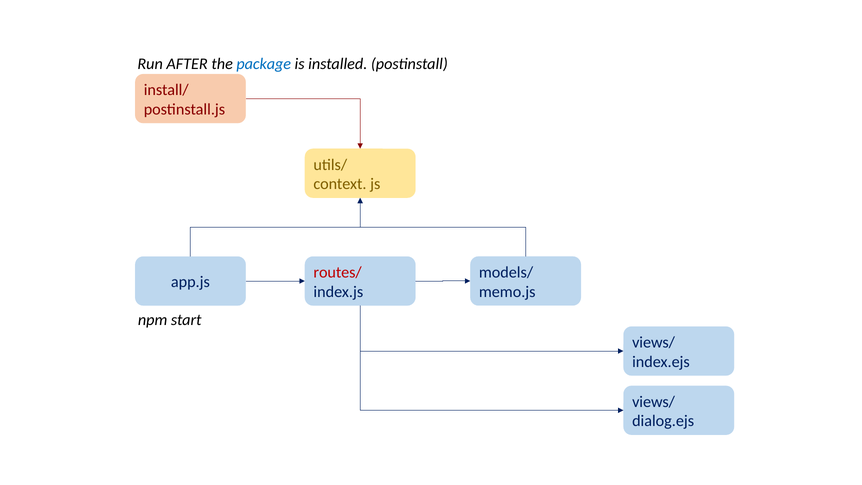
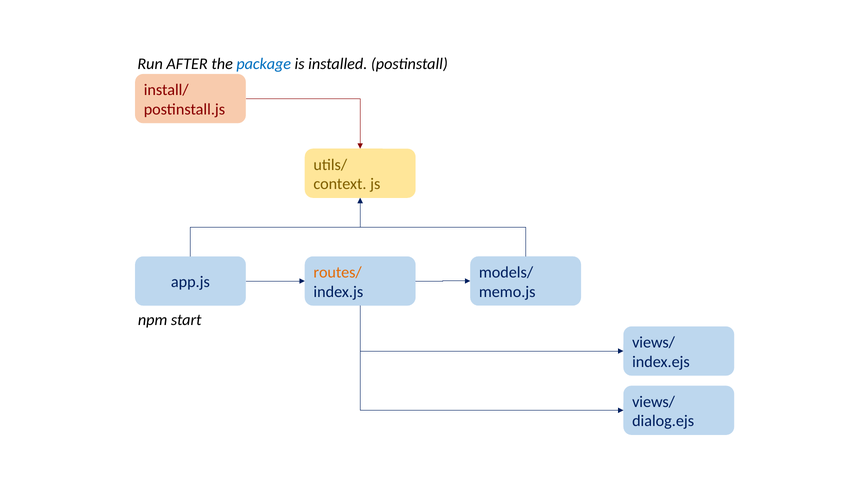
routes/ colour: red -> orange (338, 272)
